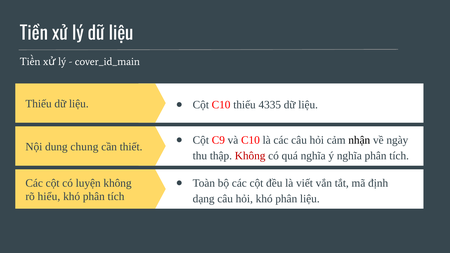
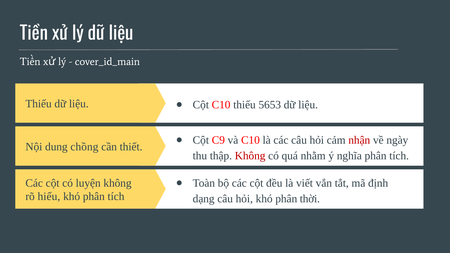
4335: 4335 -> 5653 (270, 105)
nhận colour: black -> red (359, 140)
chung: chung -> chồng (84, 147)
quá nghĩa: nghĩa -> nhằm (313, 156)
phân liệu: liệu -> thời (310, 199)
